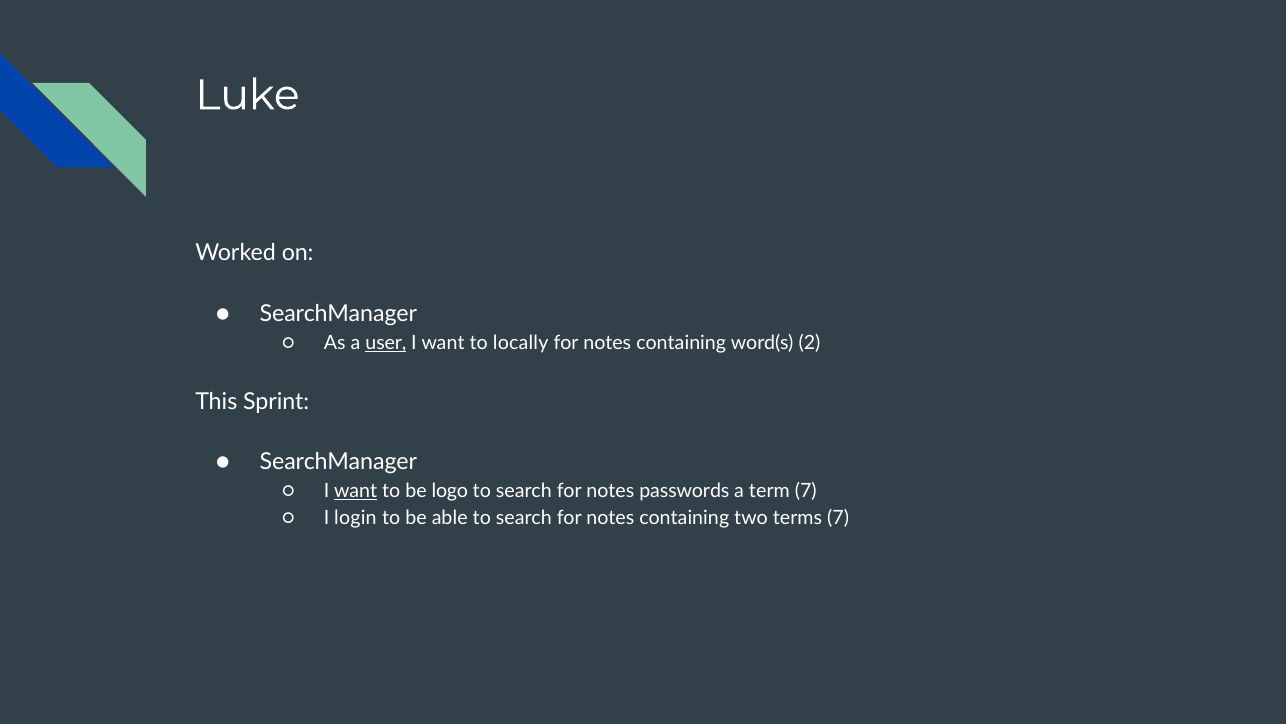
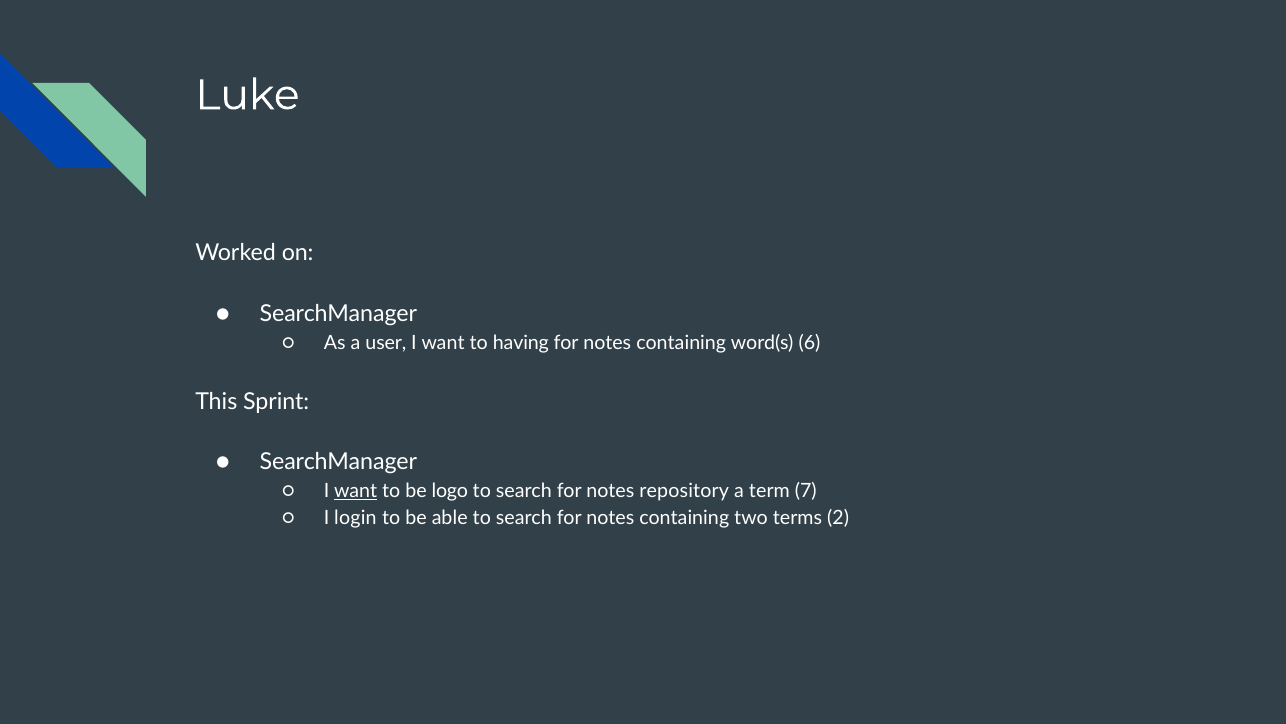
user underline: present -> none (386, 343)
locally: locally -> having (521, 343)
2: 2 -> 6 (809, 343)
passwords: passwords -> repository (684, 491)
terms 7: 7 -> 2 (838, 518)
